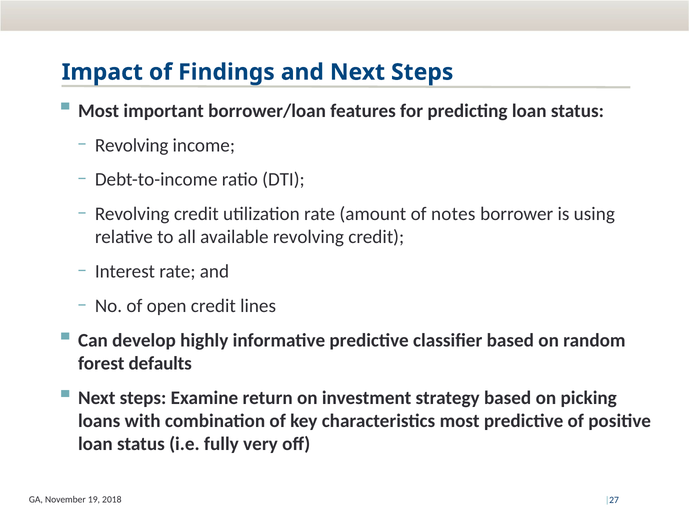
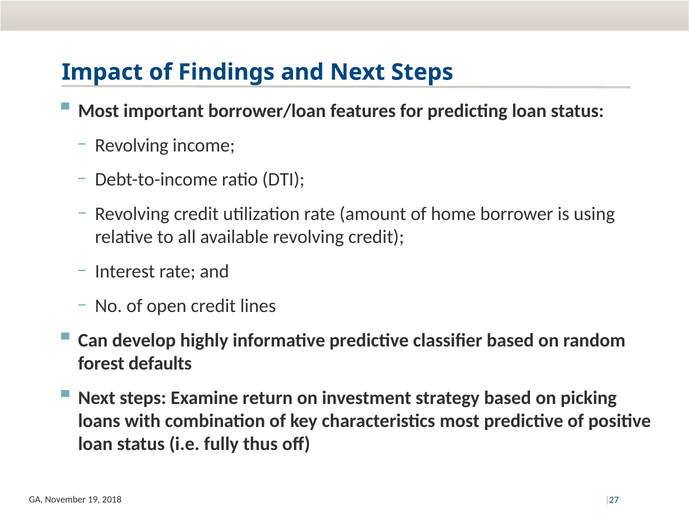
notes: notes -> home (453, 214)
very: very -> thus (260, 444)
